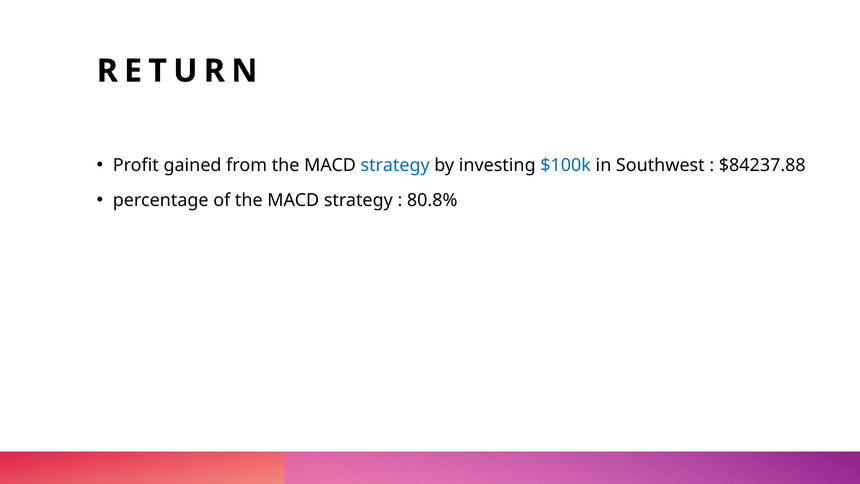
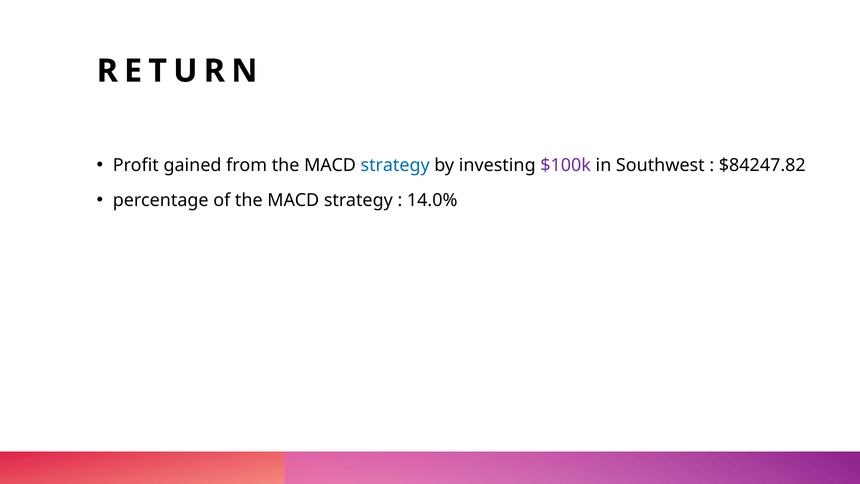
$100k colour: blue -> purple (566, 165)
$84237.88: $84237.88 -> $84247.82 (762, 165)
80.8%: 80.8% -> 14.0% (432, 200)
